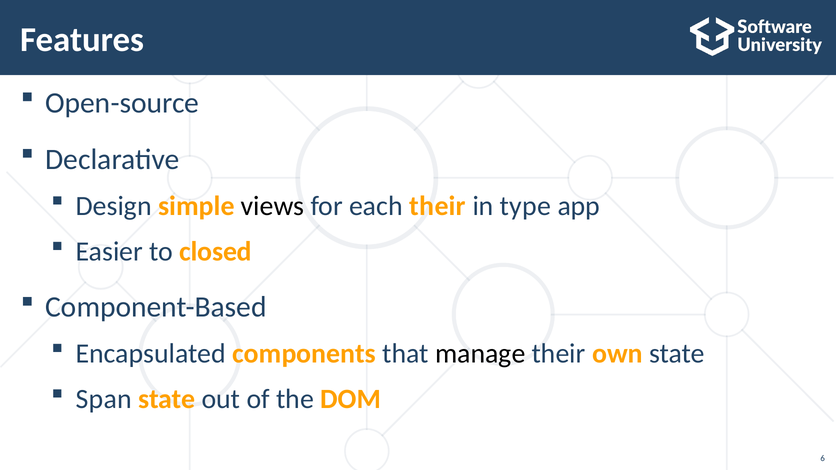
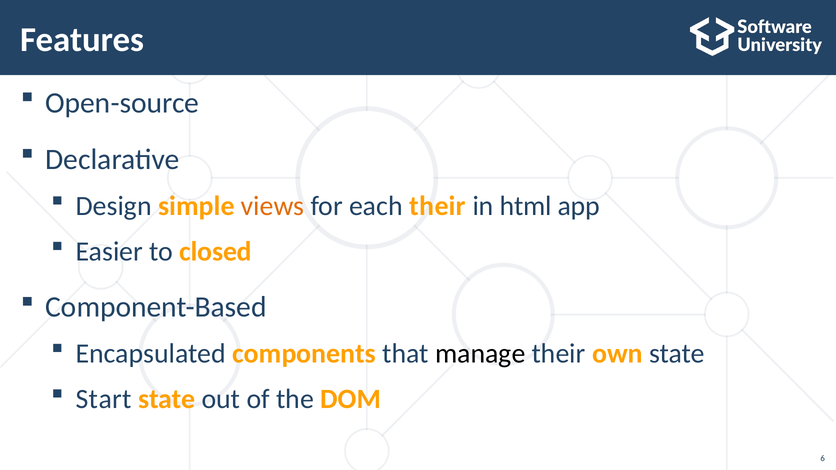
views colour: black -> orange (273, 206)
type: type -> html (526, 206)
Span: Span -> Start (104, 399)
